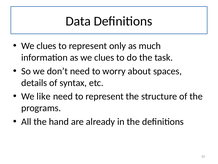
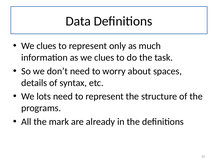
like: like -> lots (44, 96)
hand: hand -> mark (59, 121)
